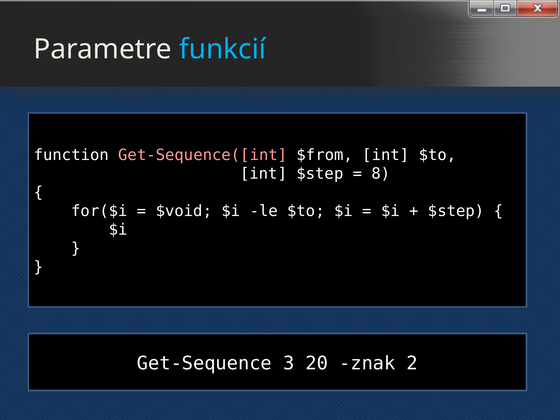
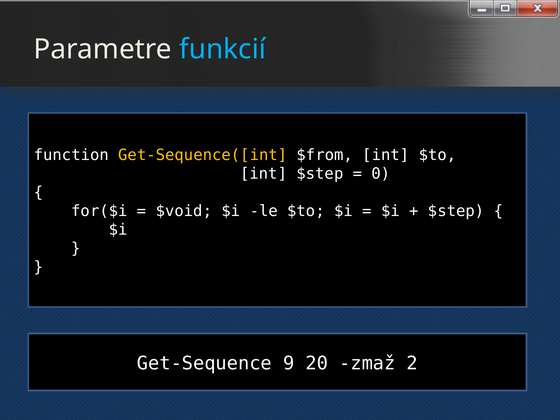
Get-Sequence([int colour: pink -> yellow (203, 155)
8: 8 -> 0 (381, 174)
3: 3 -> 9 (289, 363)
znak: znak -> zmaž (367, 363)
